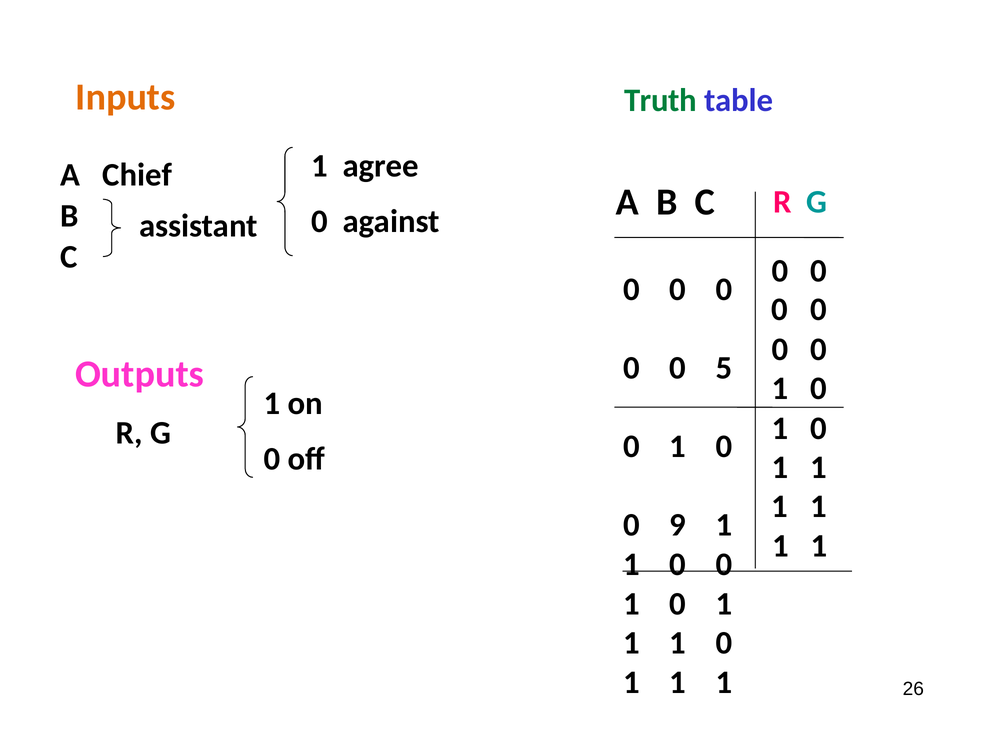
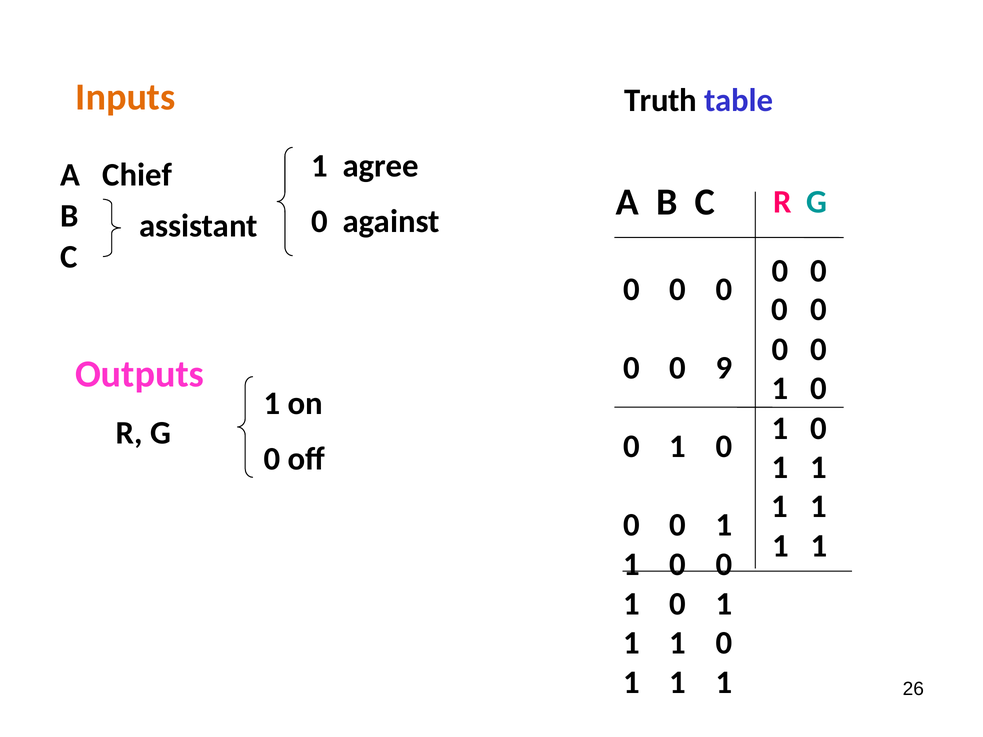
Truth colour: green -> black (661, 100)
5: 5 -> 9 (724, 368)
9: 9 -> 0 (678, 525)
